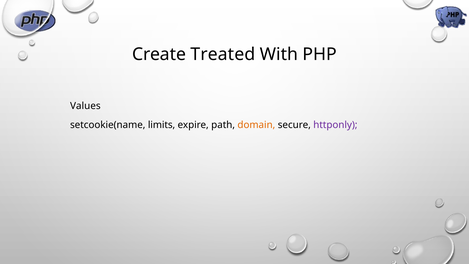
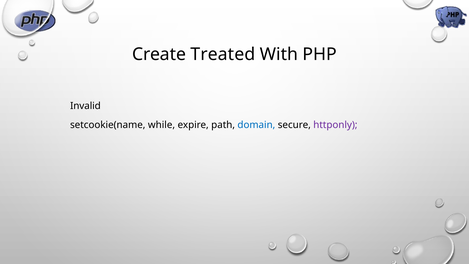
Values: Values -> Invalid (85, 106)
limits: limits -> while (162, 125)
domain colour: orange -> blue (256, 125)
